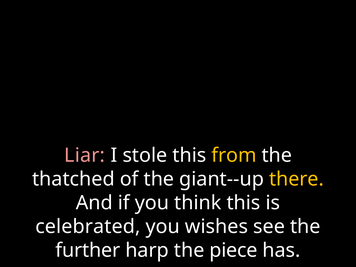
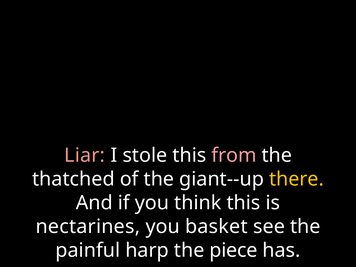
from colour: yellow -> pink (234, 155)
celebrated: celebrated -> nectarines (88, 227)
wishes: wishes -> basket (216, 227)
further: further -> painful (88, 250)
